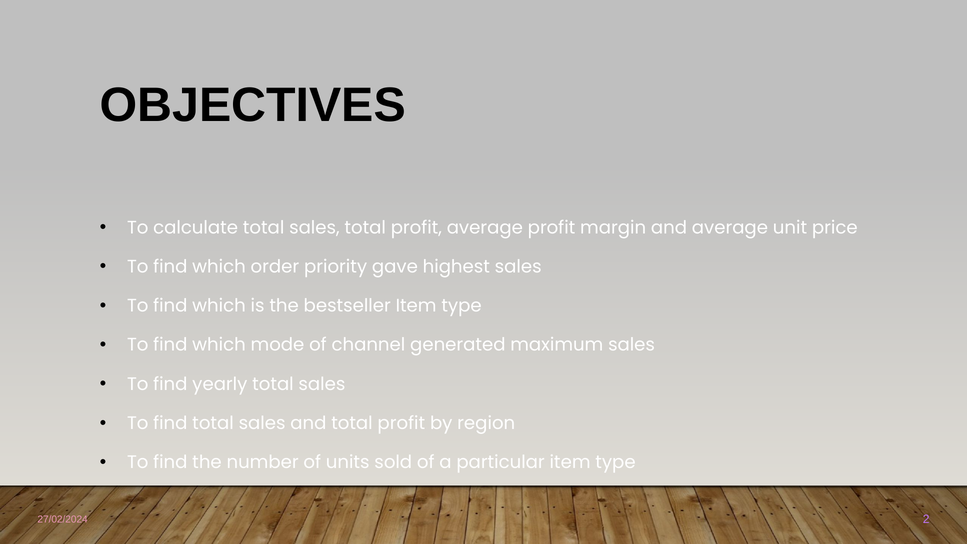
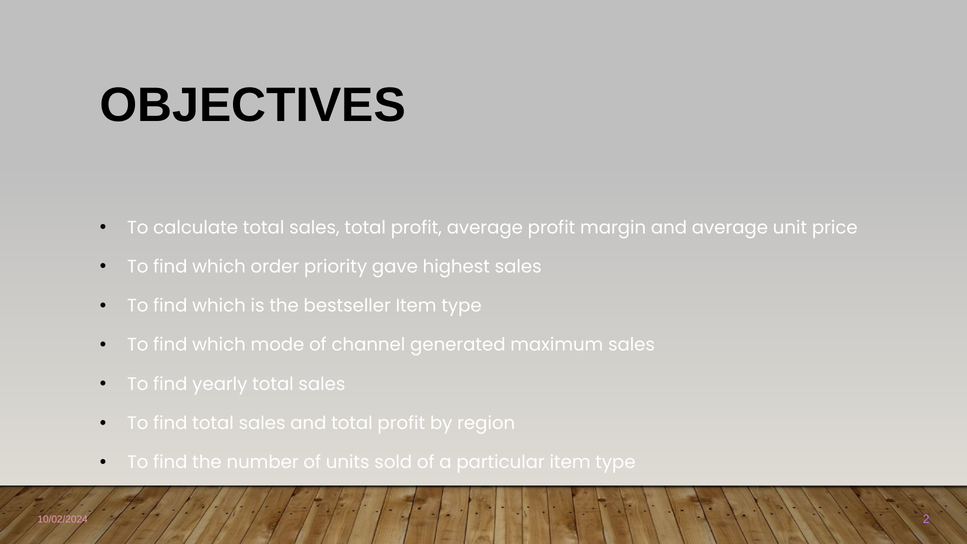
27/02/2024: 27/02/2024 -> 10/02/2024 (63, 519)
